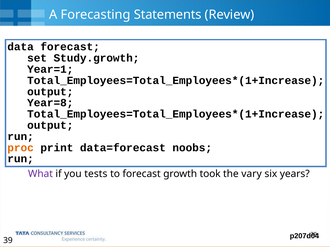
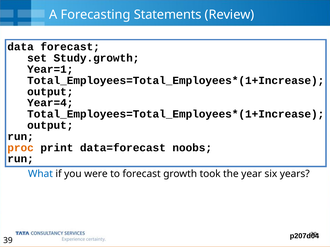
Year=8: Year=8 -> Year=4 (50, 103)
What colour: purple -> blue (40, 174)
tests: tests -> were (96, 174)
vary: vary -> year (252, 174)
